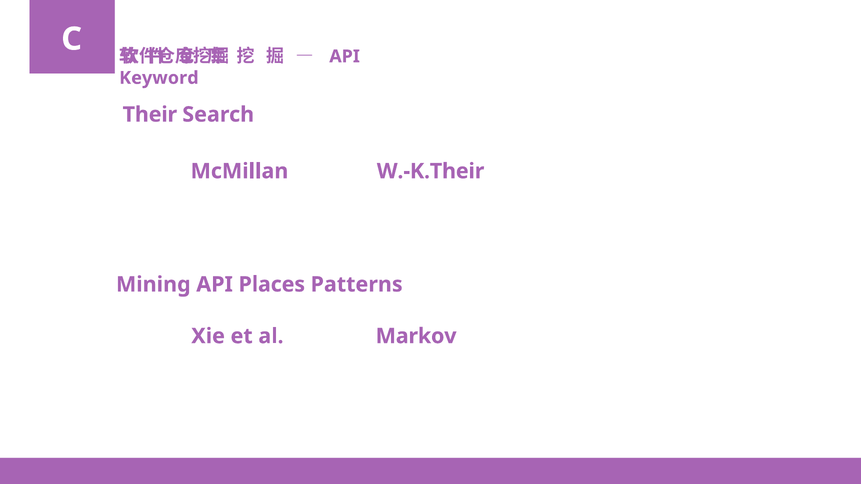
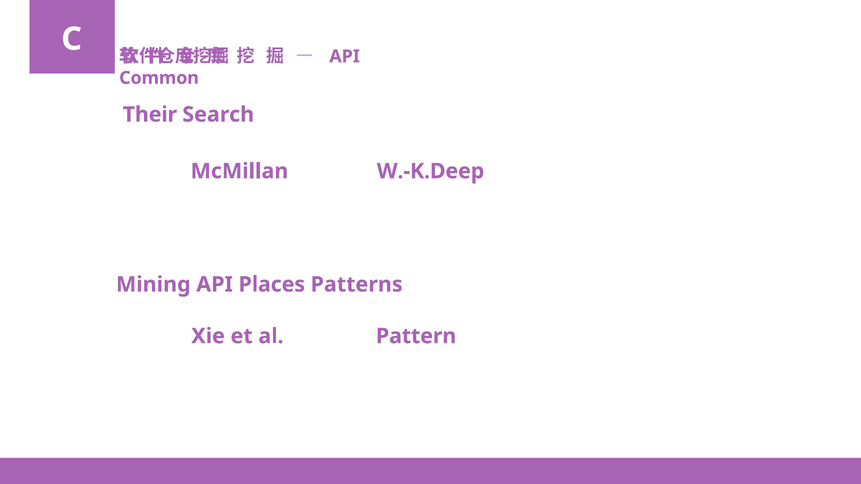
Keyword: Keyword -> Common (159, 78)
W.-K.Their: W.-K.Their -> W.-K.Deep (431, 171)
Markov: Markov -> Pattern (416, 336)
